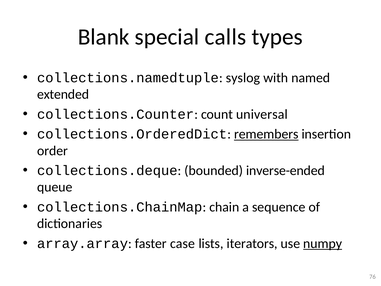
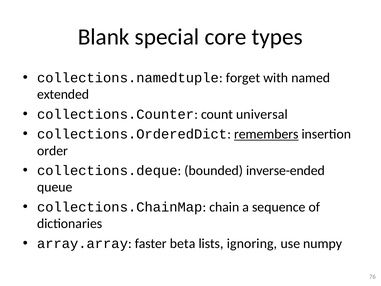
calls: calls -> core (225, 37)
syslog: syslog -> forget (243, 78)
case: case -> beta (183, 243)
iterators: iterators -> ignoring (252, 243)
numpy underline: present -> none (323, 243)
